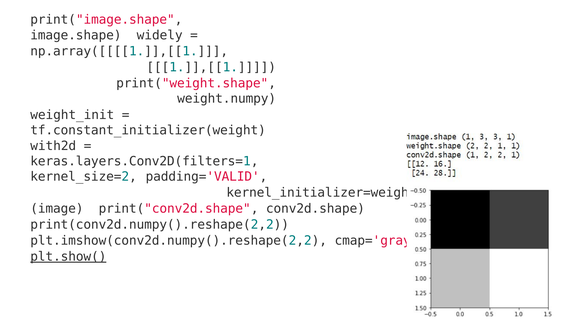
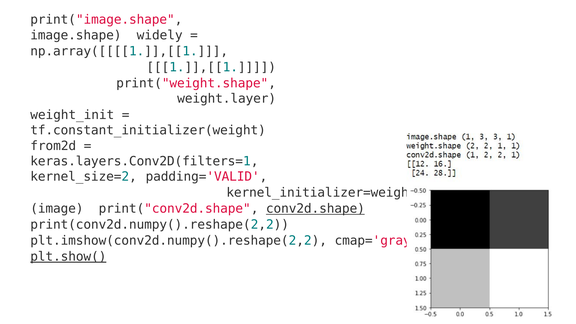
weight.numpy: weight.numpy -> weight.layer (227, 99)
with2d: with2d -> from2d (53, 146)
conv2d.shape underline: none -> present (315, 209)
